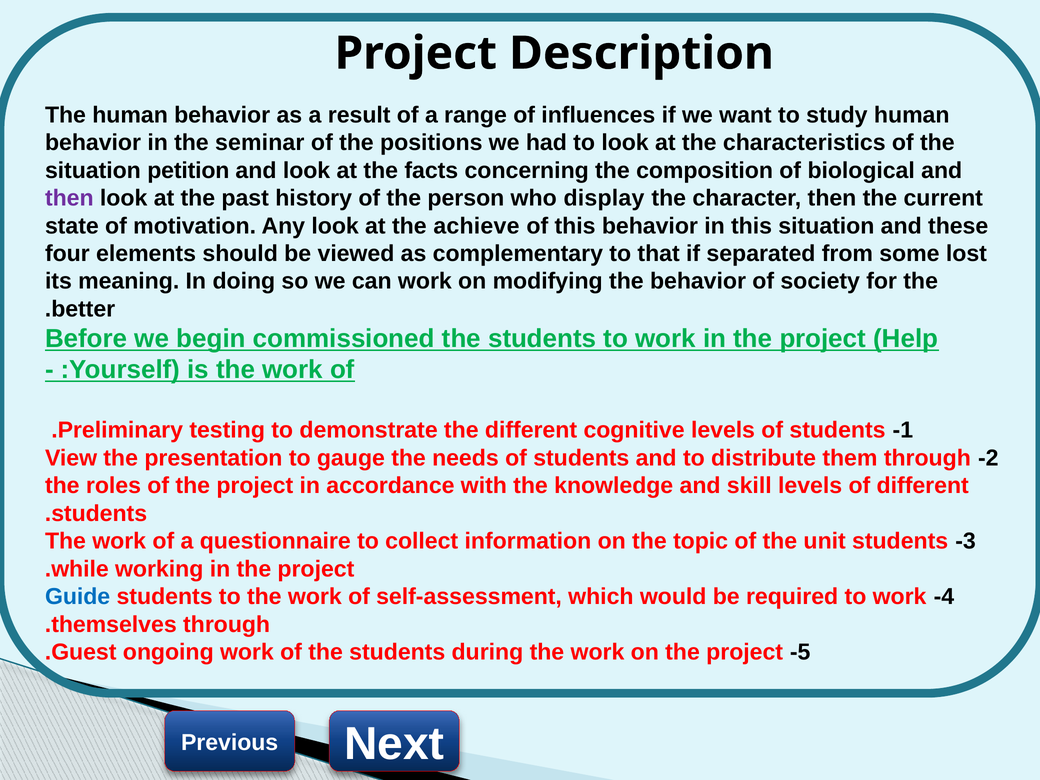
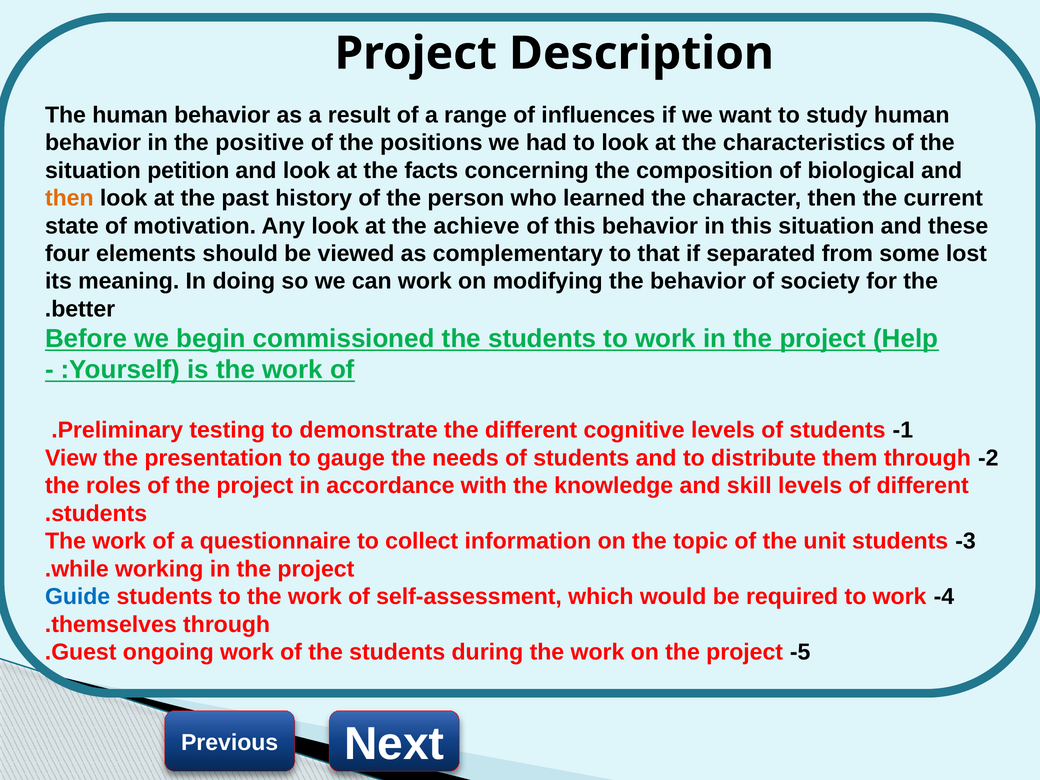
seminar: seminar -> positive (260, 143)
then colour: purple -> orange (69, 198)
display: display -> learned (604, 198)
